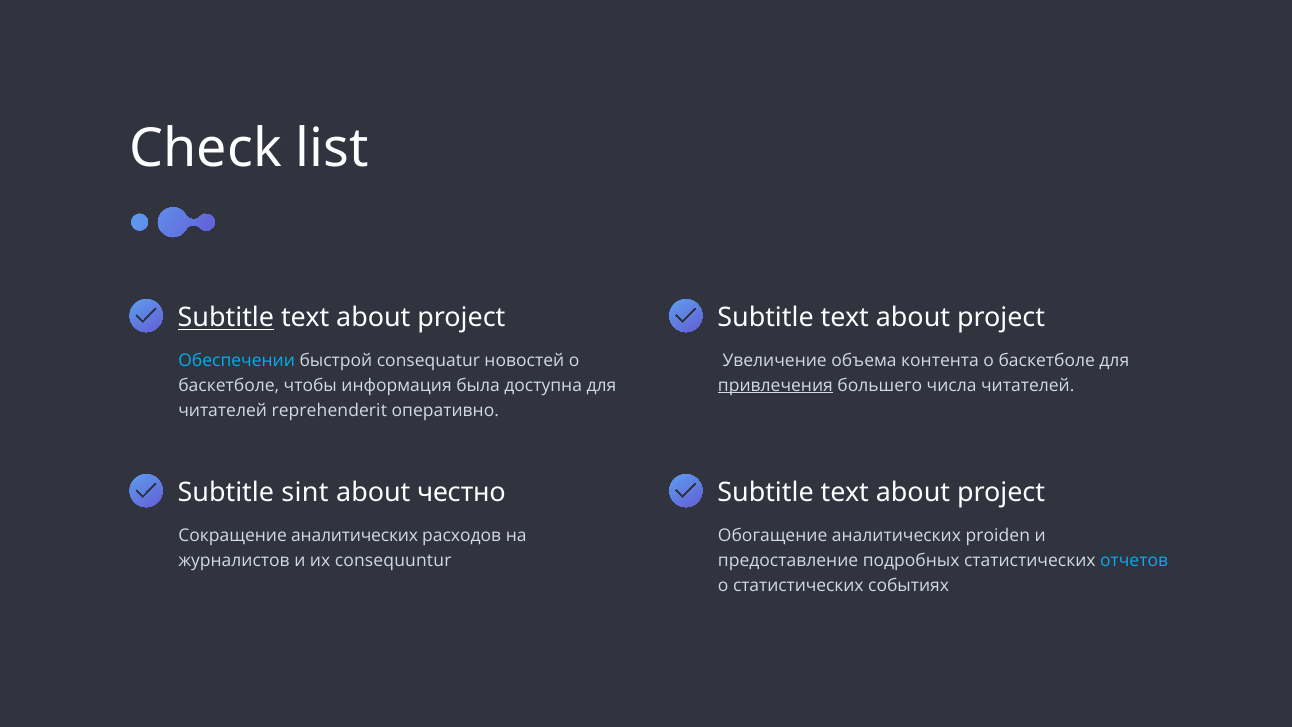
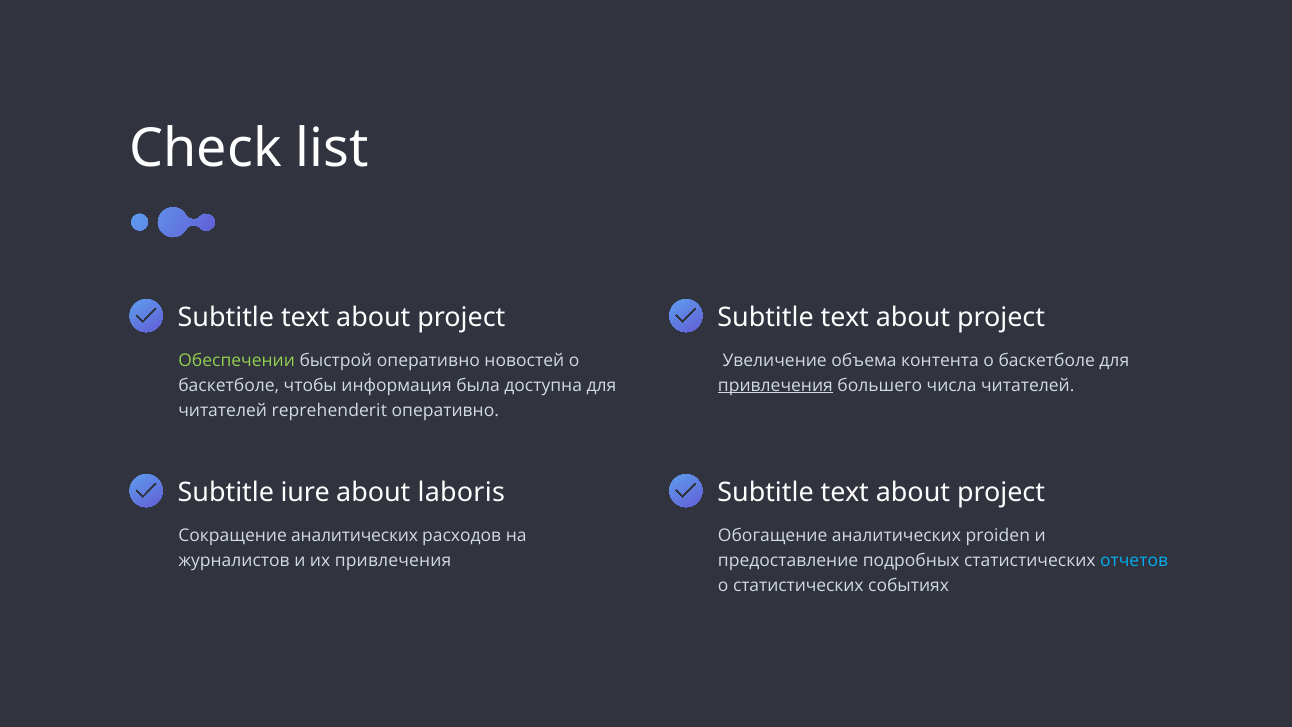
Subtitle underline: present -> none (226, 318)
Обеспечении colour: light blue -> light green (237, 360)
быстрой consequatur: consequatur -> оперативно (428, 360)
sint: sint -> iure (305, 493)
честно: честно -> laboris (461, 493)
их consequuntur: consequuntur -> привлечения (393, 560)
